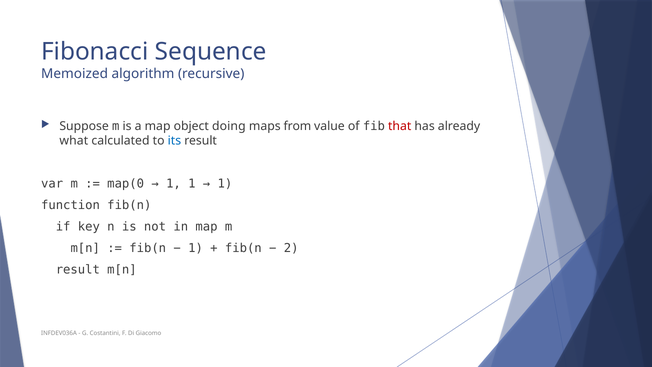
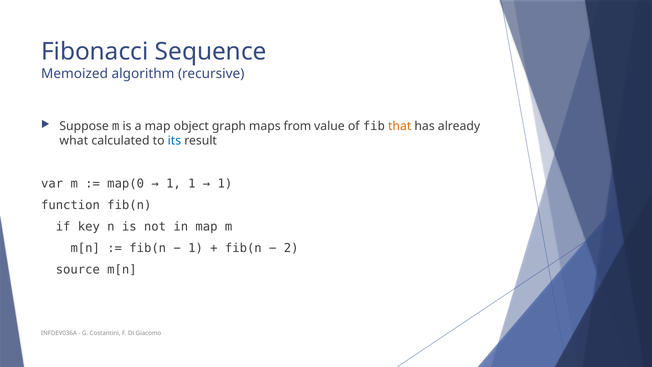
doing: doing -> graph (229, 126)
that colour: red -> orange (400, 126)
result: result -> source (78, 270)
